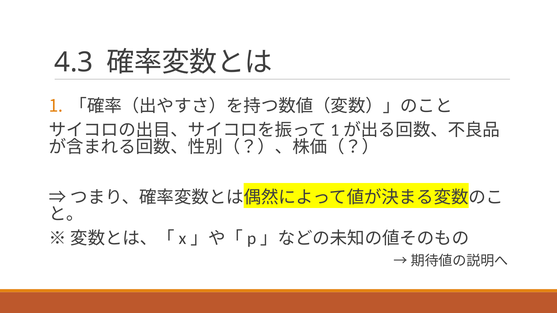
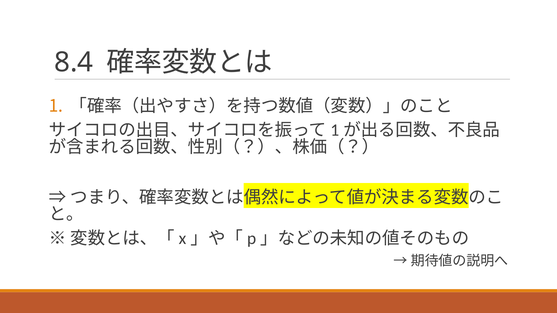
4.3: 4.3 -> 8.4 (74, 62)
